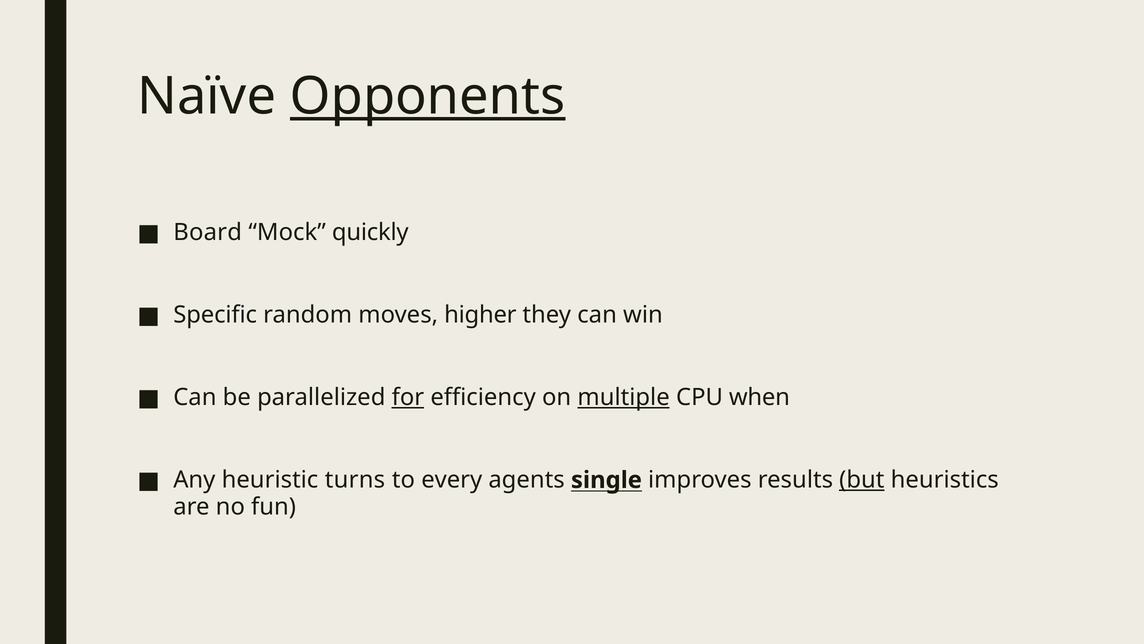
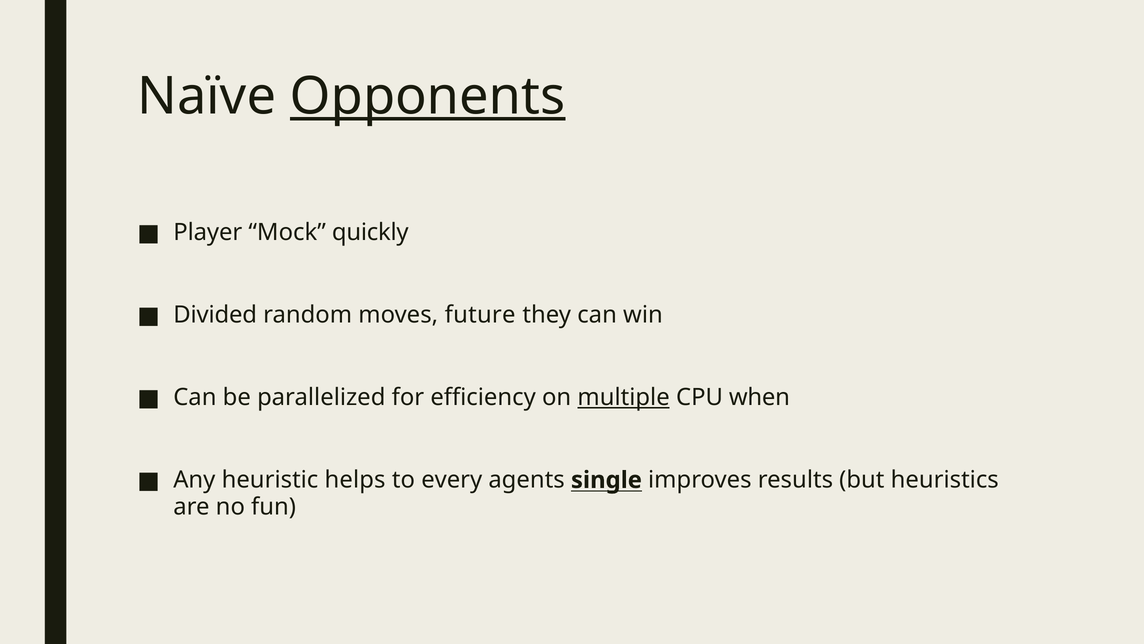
Board: Board -> Player (208, 232)
Specific: Specific -> Divided (215, 315)
higher: higher -> future (480, 315)
for underline: present -> none (408, 397)
turns: turns -> helps (355, 480)
but underline: present -> none (862, 480)
